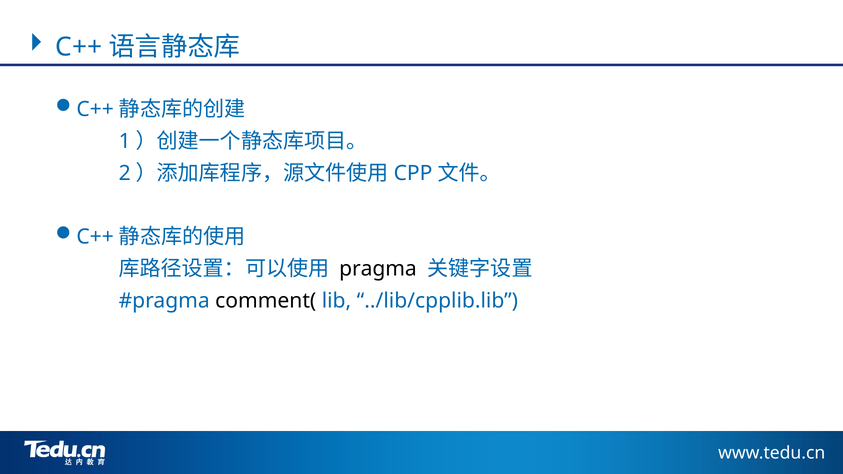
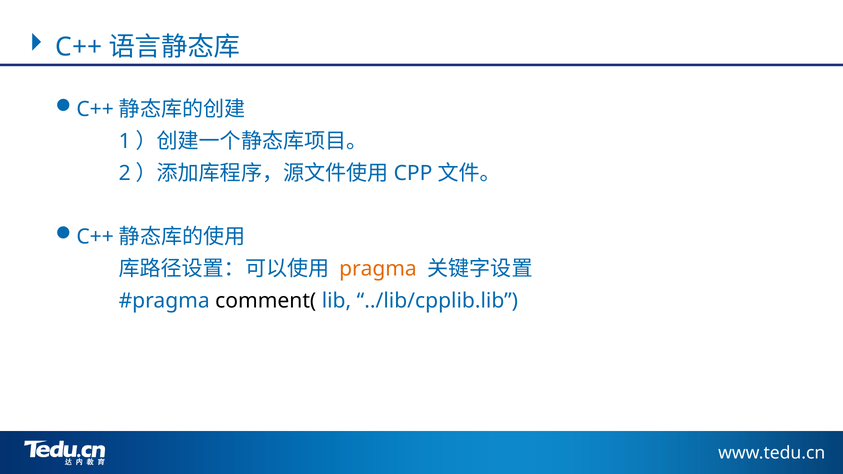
pragma colour: black -> orange (378, 269)
